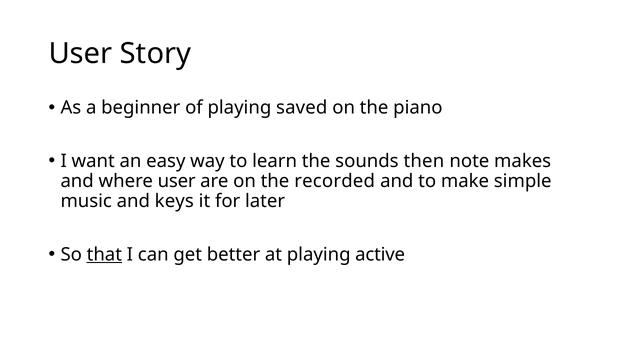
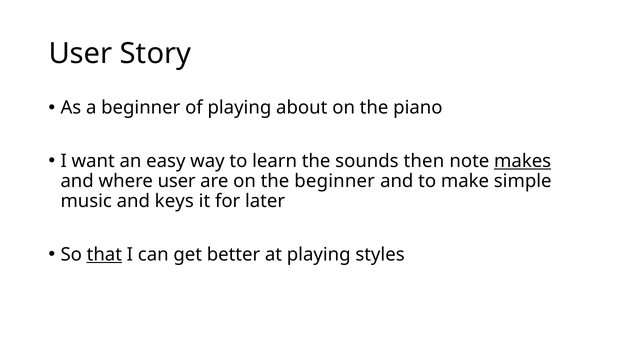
saved: saved -> about (302, 108)
makes underline: none -> present (523, 161)
the recorded: recorded -> beginner (335, 181)
active: active -> styles (380, 255)
